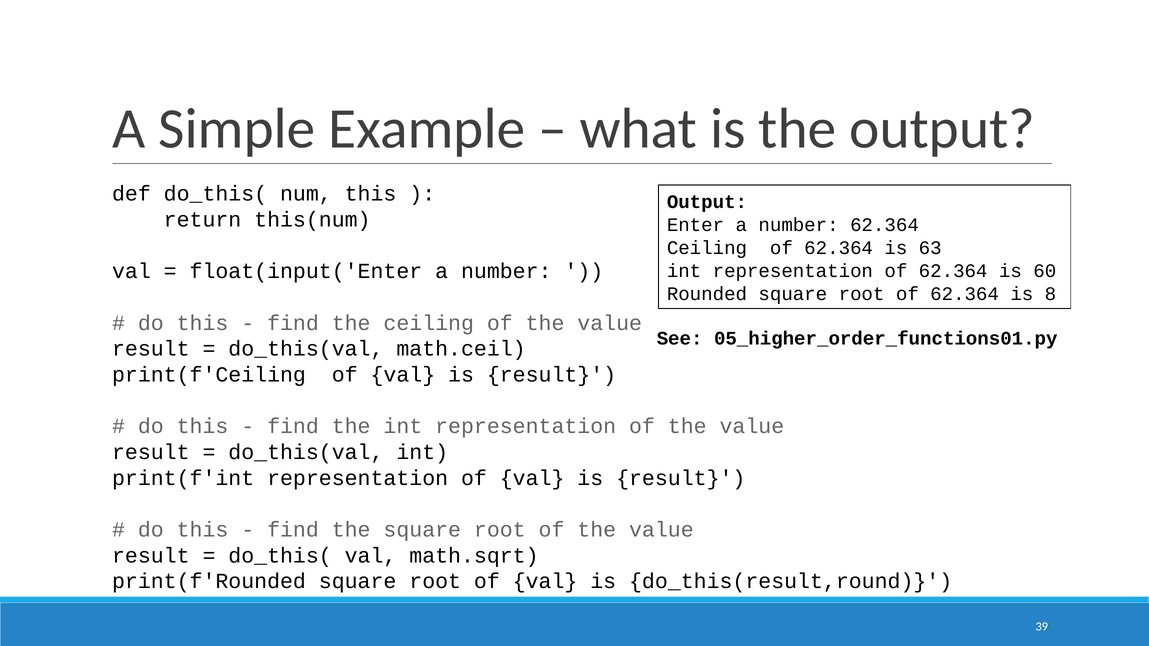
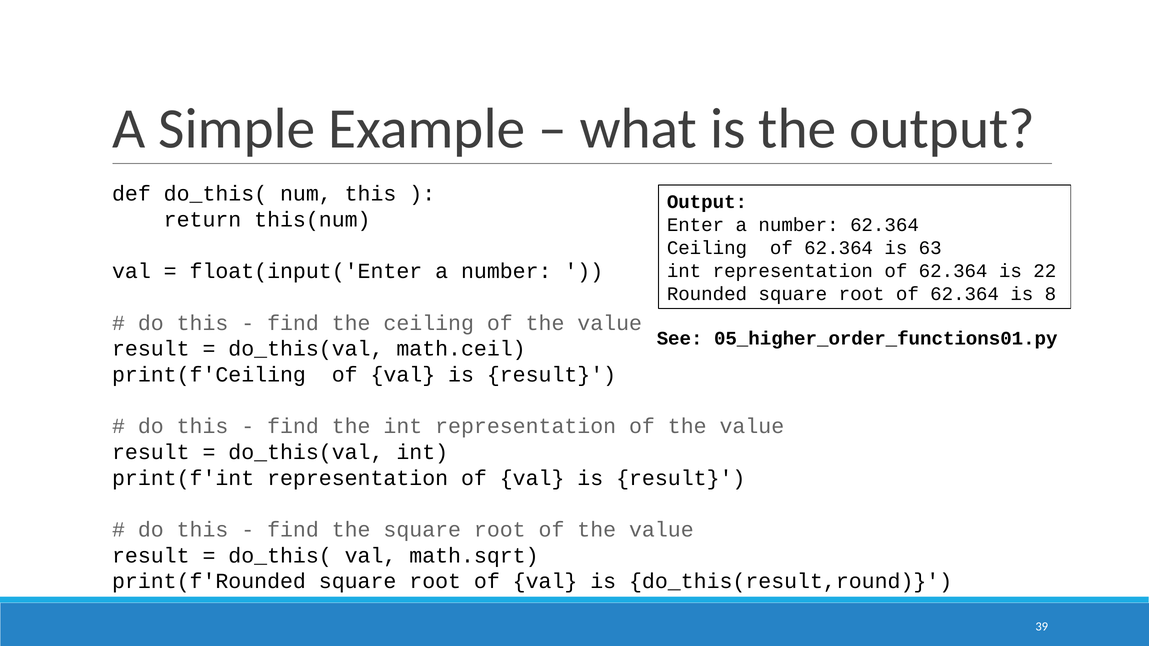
60: 60 -> 22 (1045, 271)
